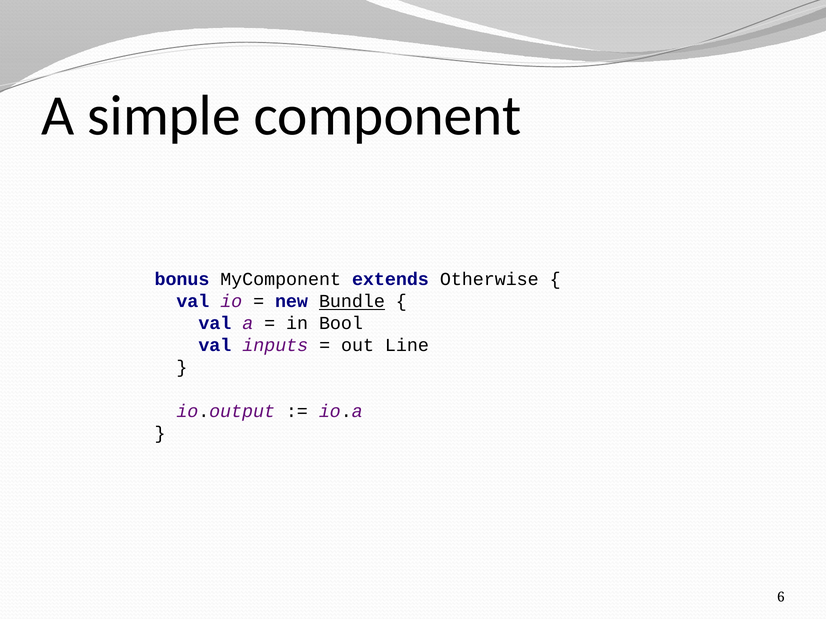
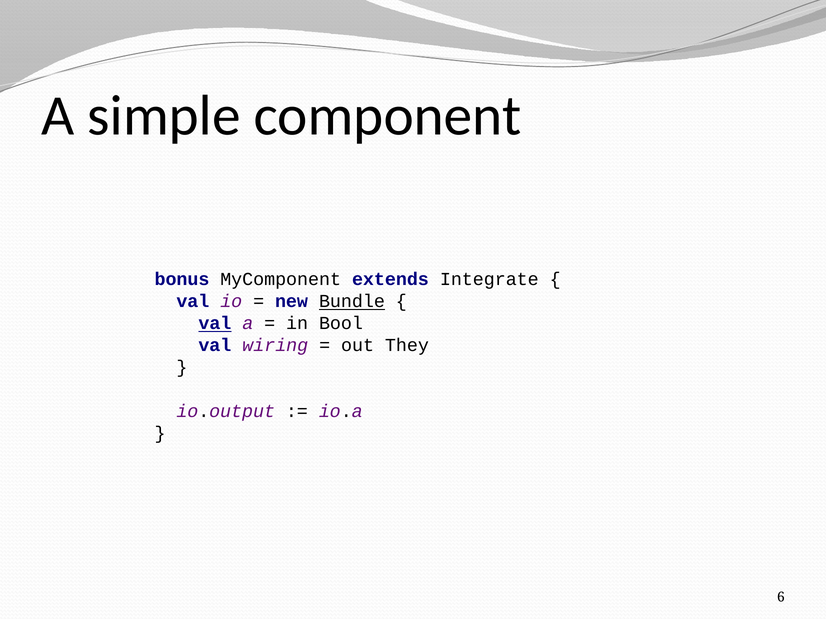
Otherwise: Otherwise -> Integrate (489, 280)
val underline: none -> present (215, 324)
inputs: inputs -> wiring (275, 346)
Line: Line -> They (407, 346)
